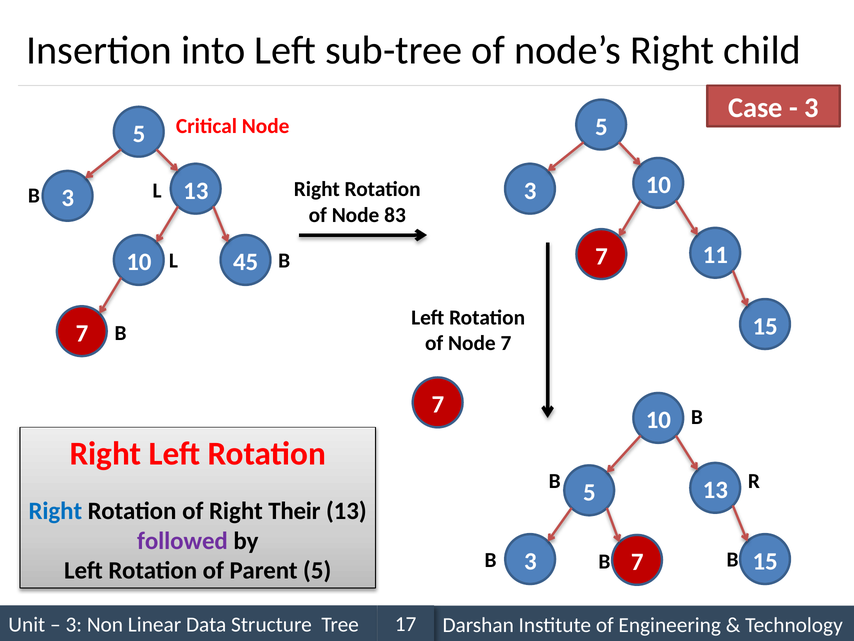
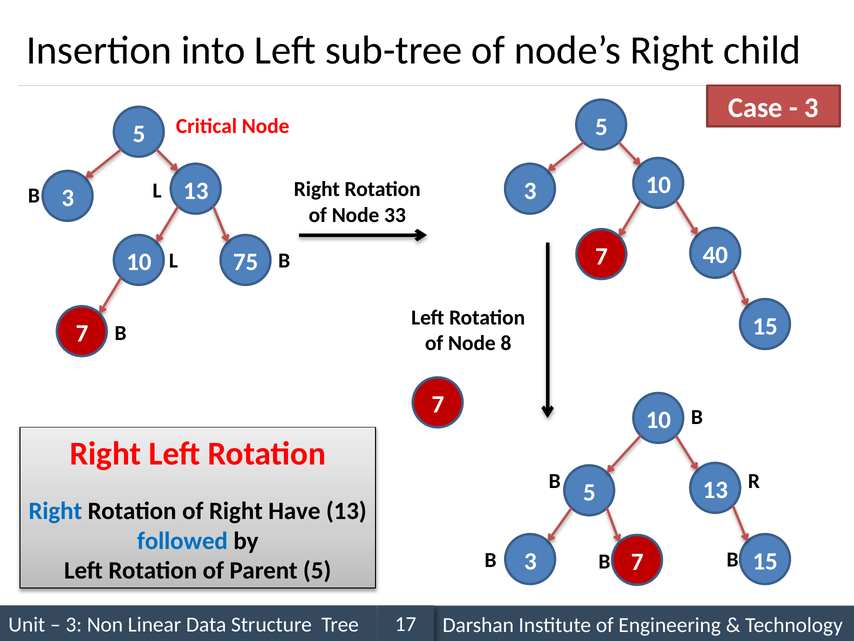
83: 83 -> 33 (395, 215)
11: 11 -> 40 (715, 255)
45: 45 -> 75 (246, 262)
Node 7: 7 -> 8 (506, 343)
Their: Their -> Have (294, 510)
followed colour: purple -> blue (182, 540)
